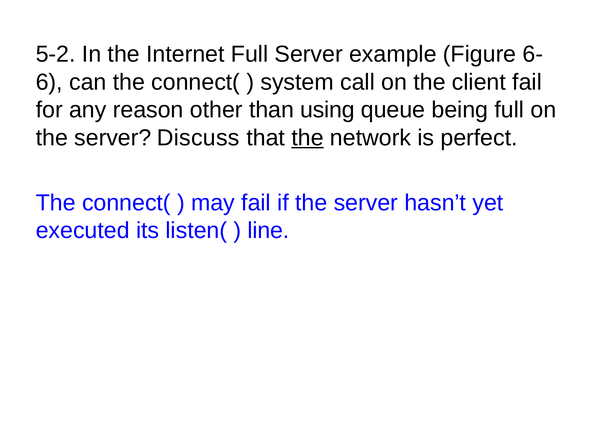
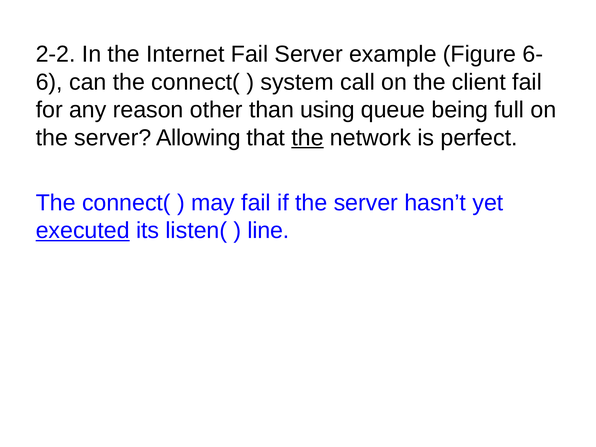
5-2: 5-2 -> 2-2 (56, 54)
Internet Full: Full -> Fail (250, 54)
Discuss: Discuss -> Allowing (198, 138)
executed underline: none -> present (83, 231)
